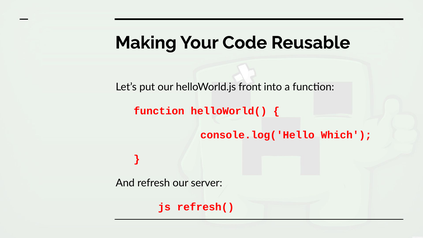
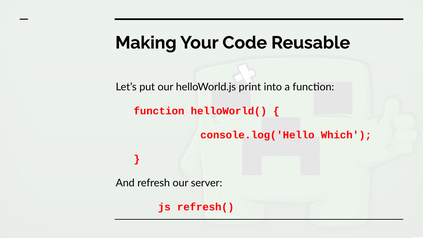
front: front -> print (250, 87)
